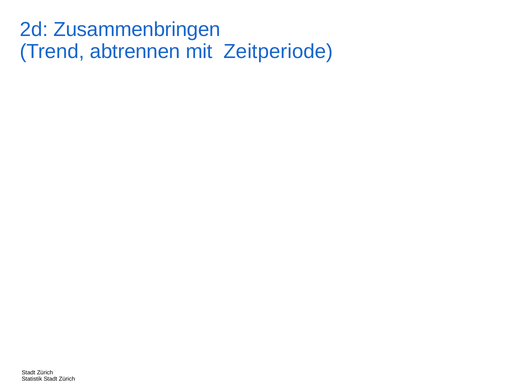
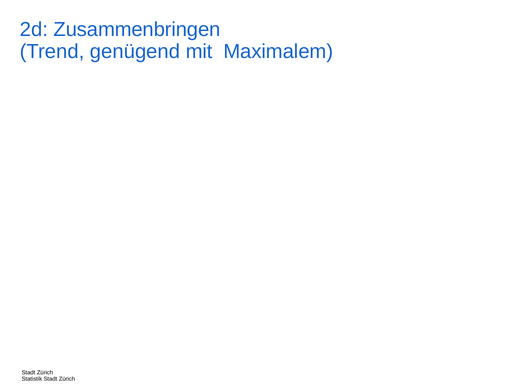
abtrennen: abtrennen -> genügend (135, 51)
Zeitperiode: Zeitperiode -> Maximalem (278, 51)
